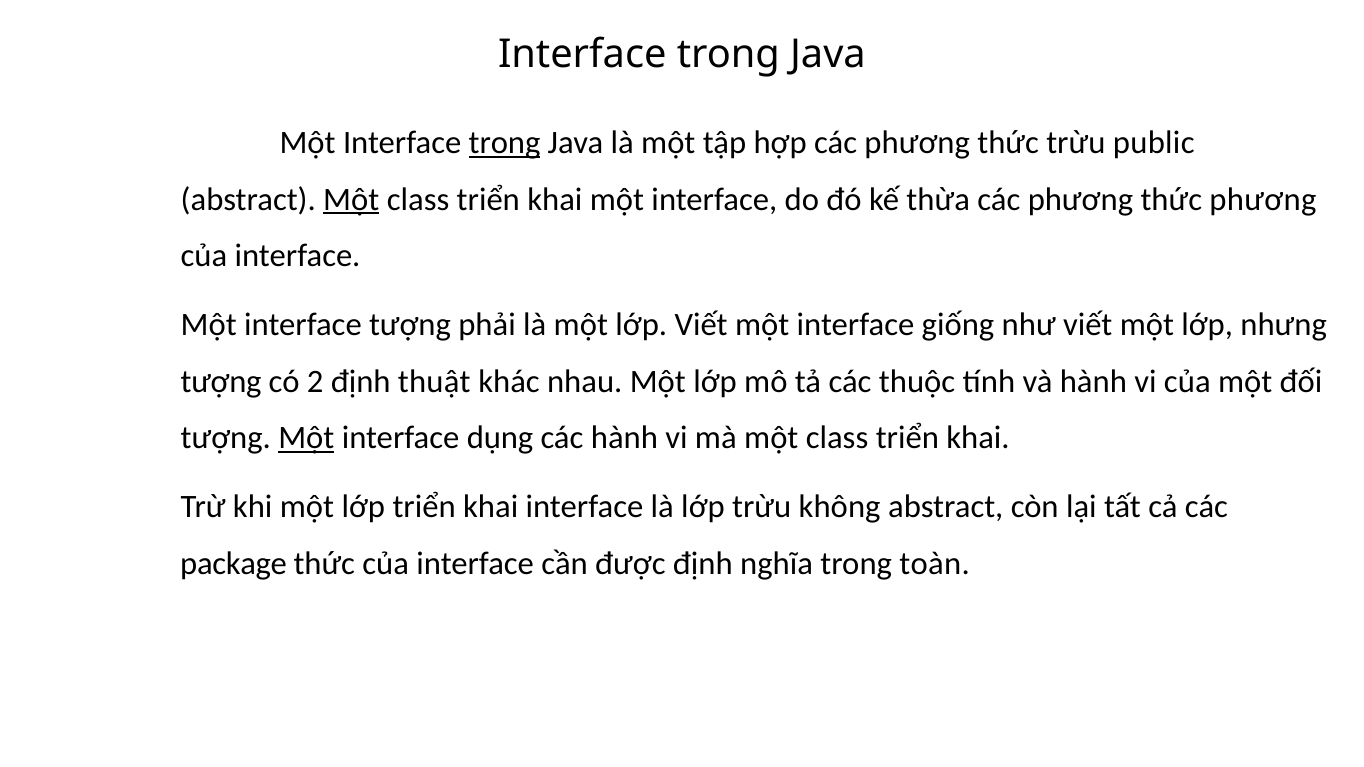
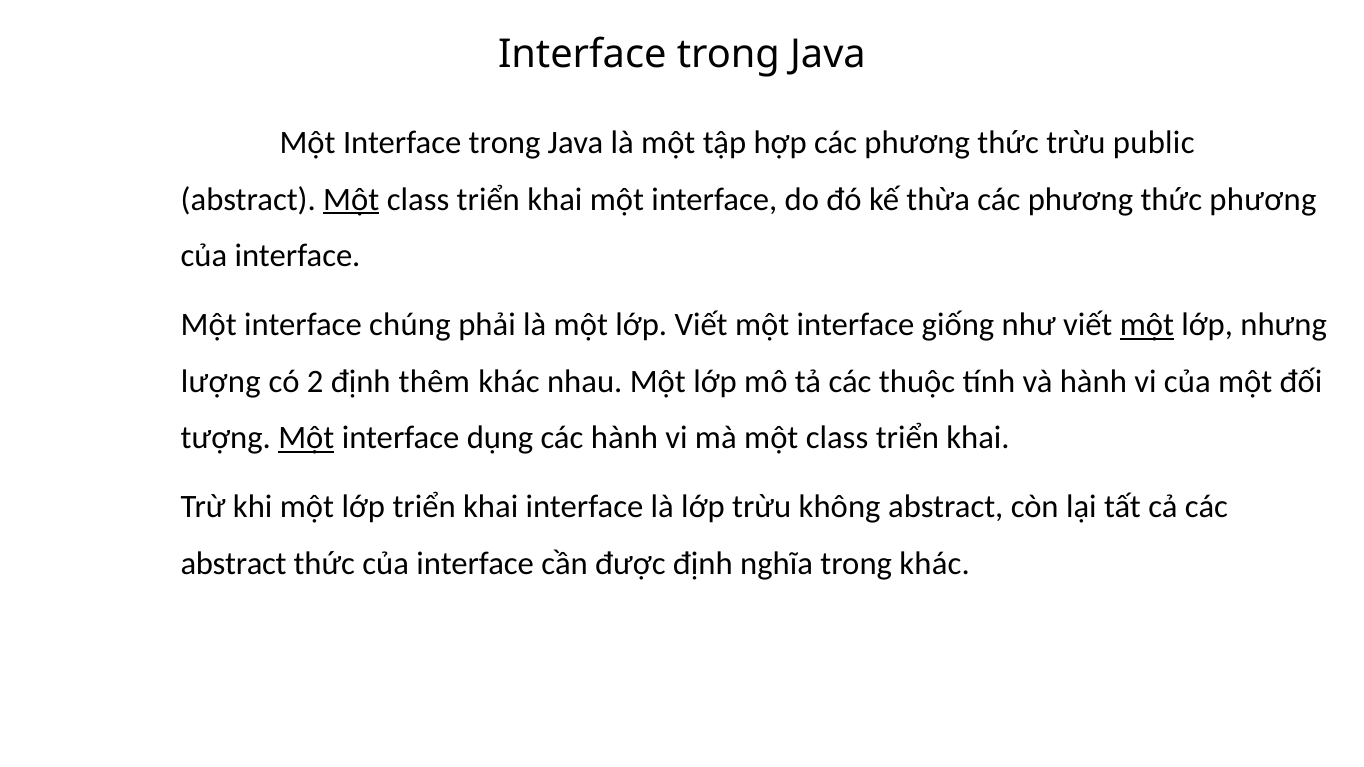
trong underline: present -> none (505, 143)
interface tượng: tượng -> chúng (410, 325)
một underline: none -> present (1147, 325)
tượng: tượng -> lượng (221, 381)
thuật: thuật -> thêm (434, 381)
package: package -> abstract (234, 563)
trong toàn: toàn -> khác (935, 563)
